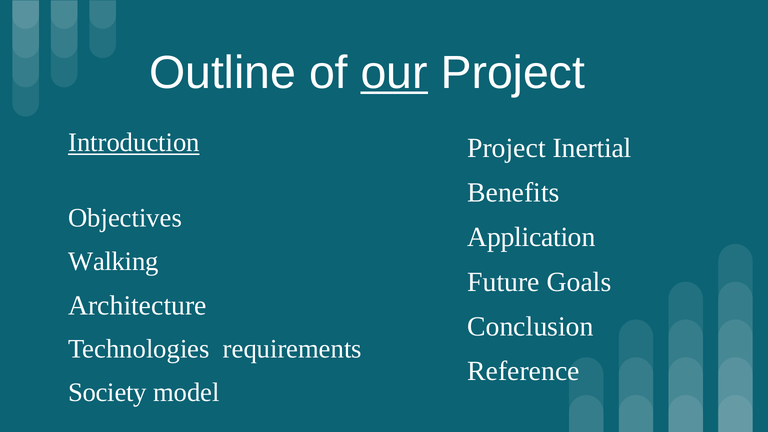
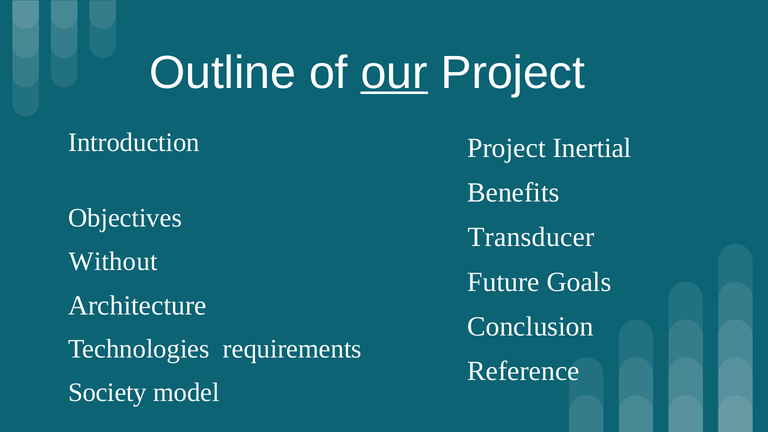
Introduction underline: present -> none (134, 143)
Application: Application -> Transducer (531, 237)
Walking: Walking -> Without (113, 261)
